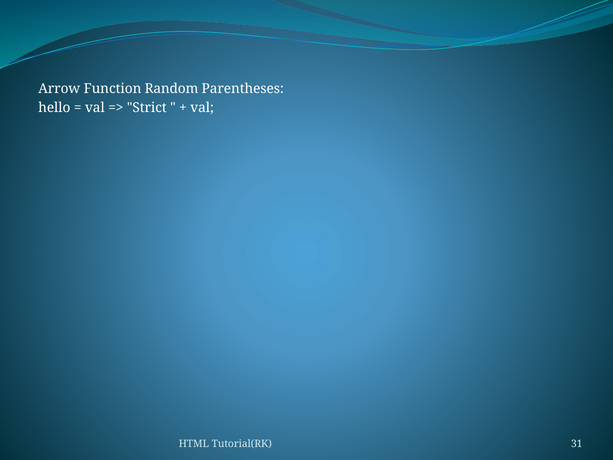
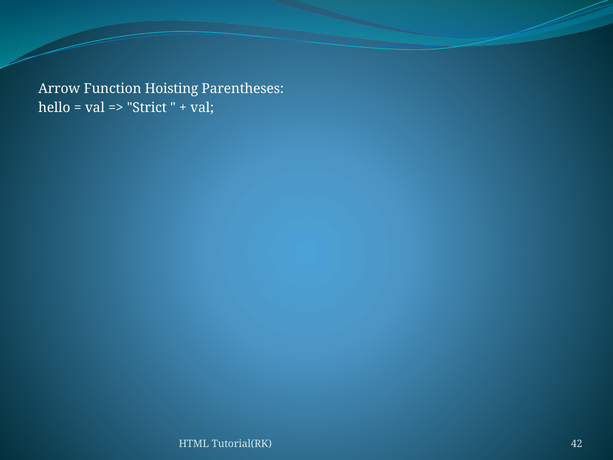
Random: Random -> Hoisting (172, 89)
31: 31 -> 42 (577, 444)
